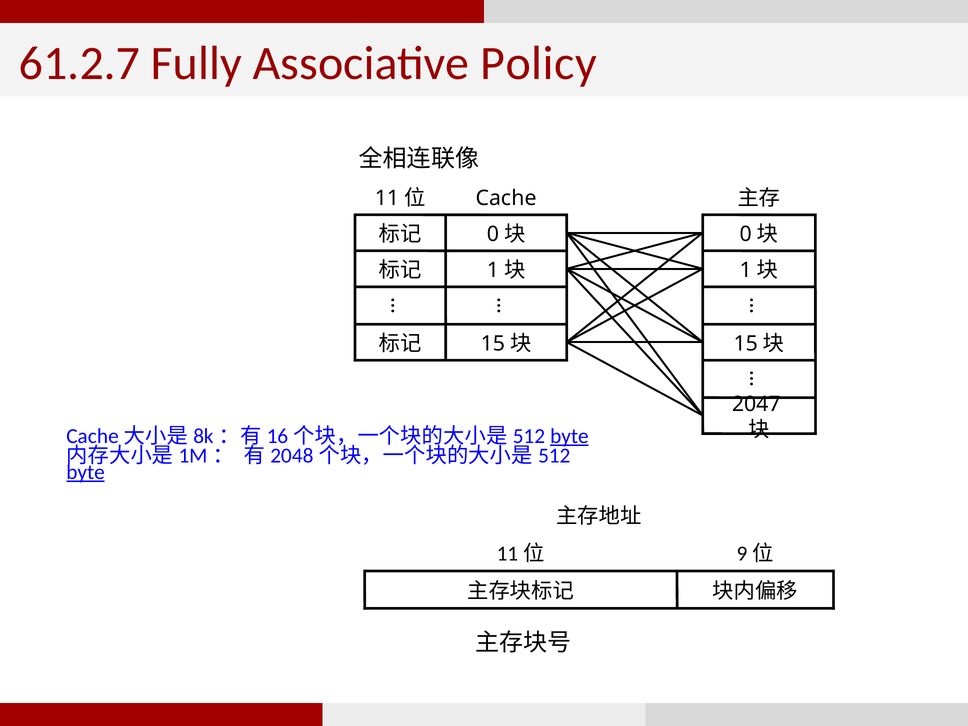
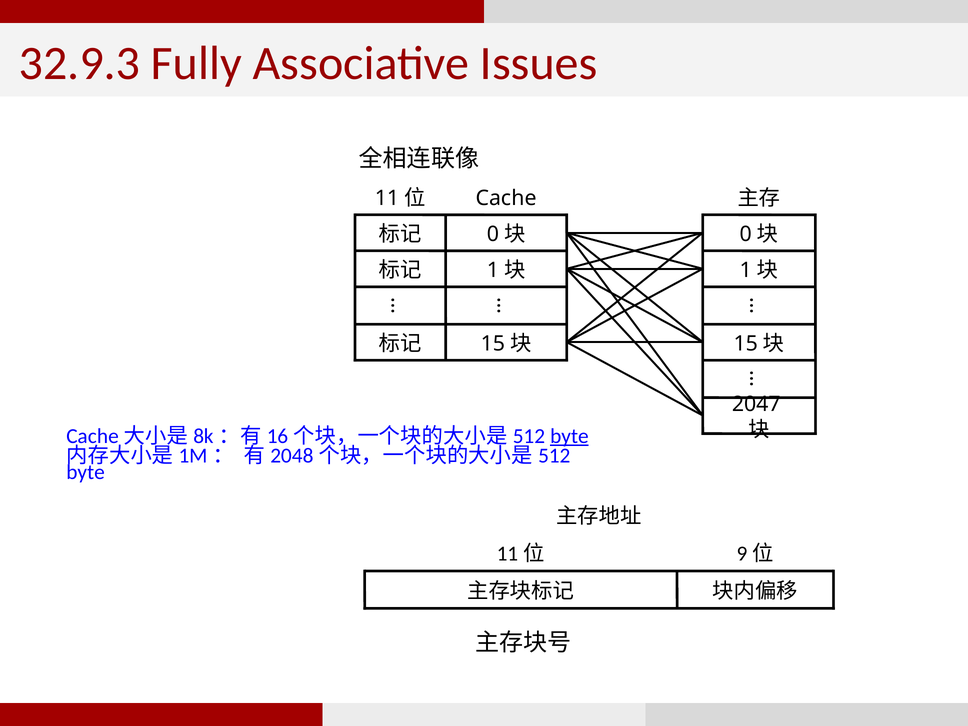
61.2.7: 61.2.7 -> 32.9.3 (80, 63)
Policy: Policy -> Issues (539, 63)
byte underline: present -> none (86, 472)
